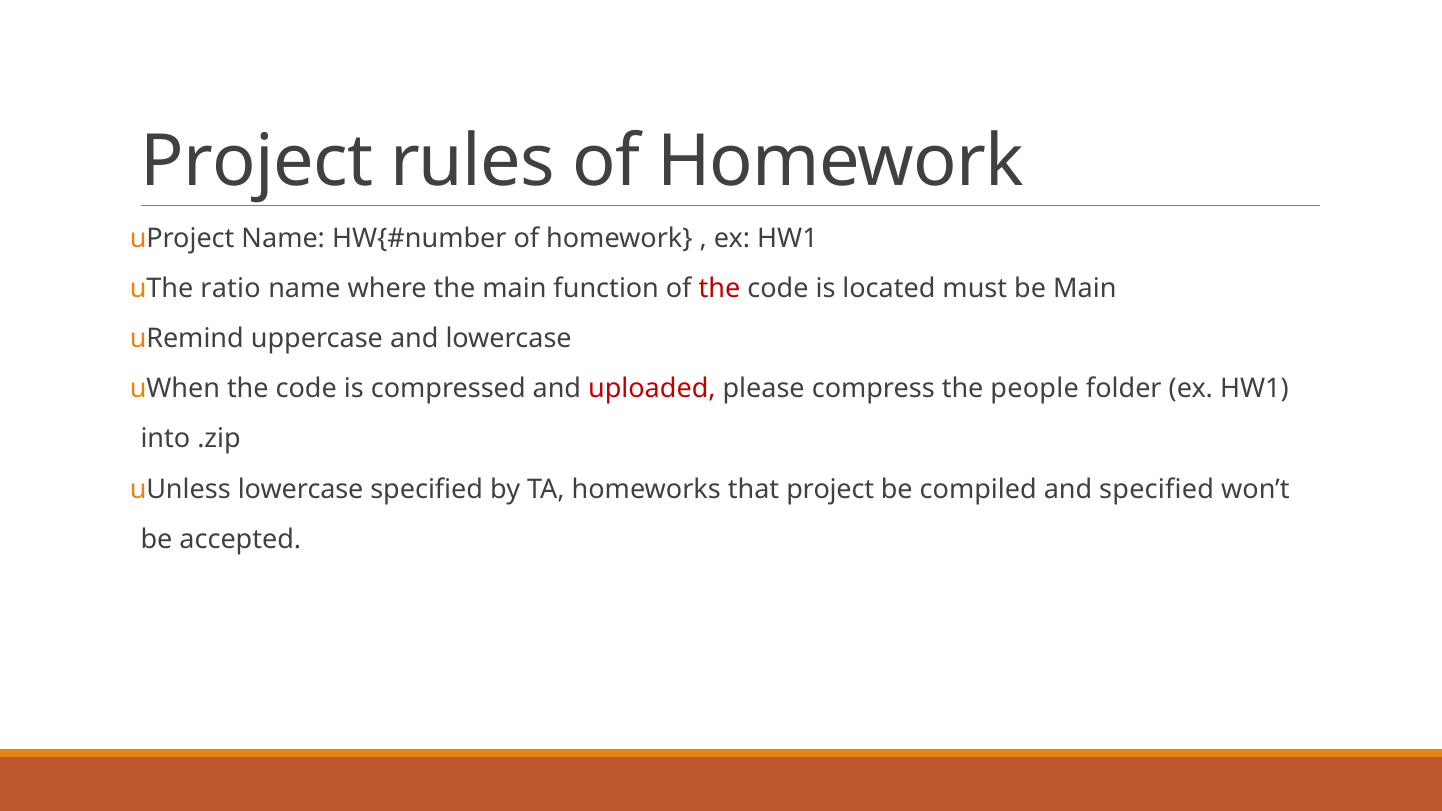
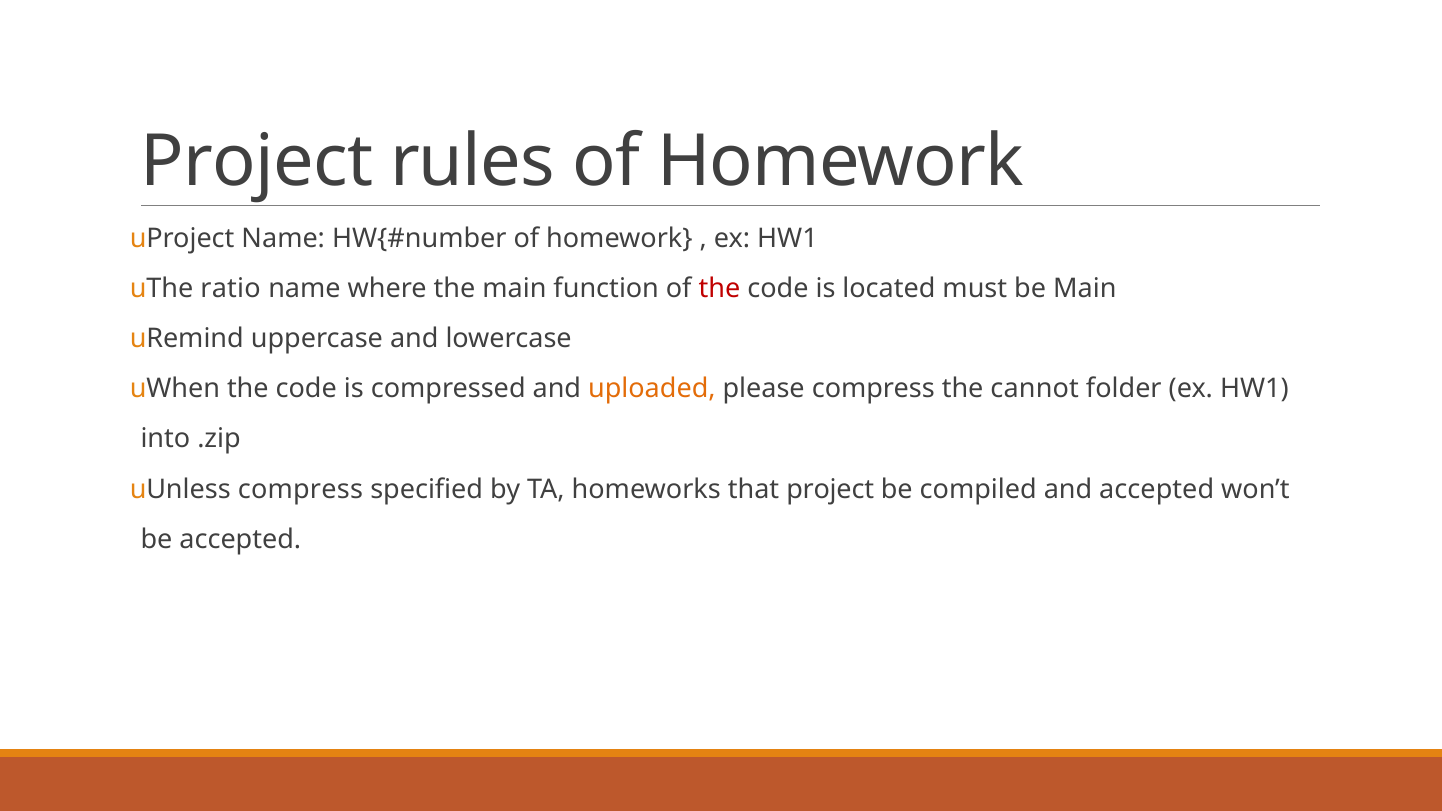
uploaded colour: red -> orange (652, 389)
people: people -> cannot (1035, 389)
uUnless lowercase: lowercase -> compress (300, 489)
and specified: specified -> accepted (1157, 489)
